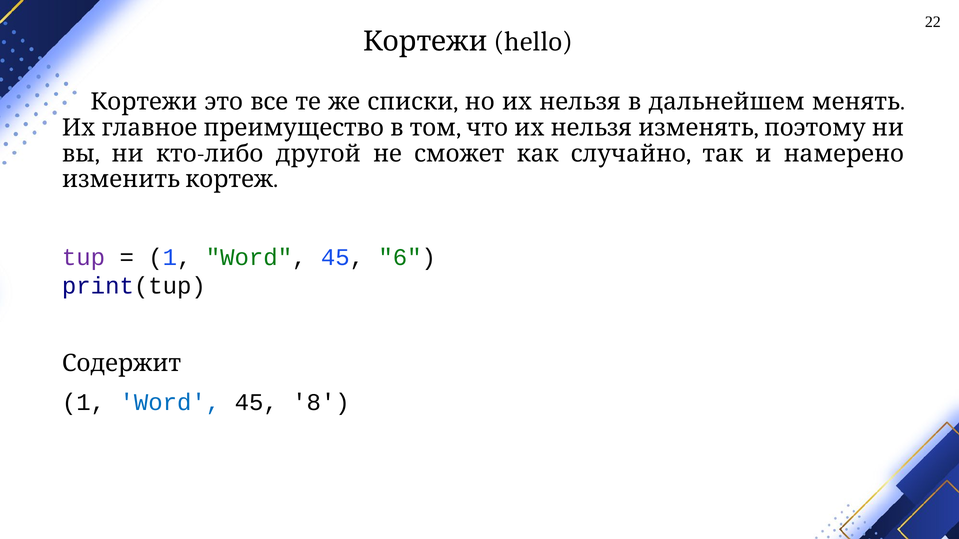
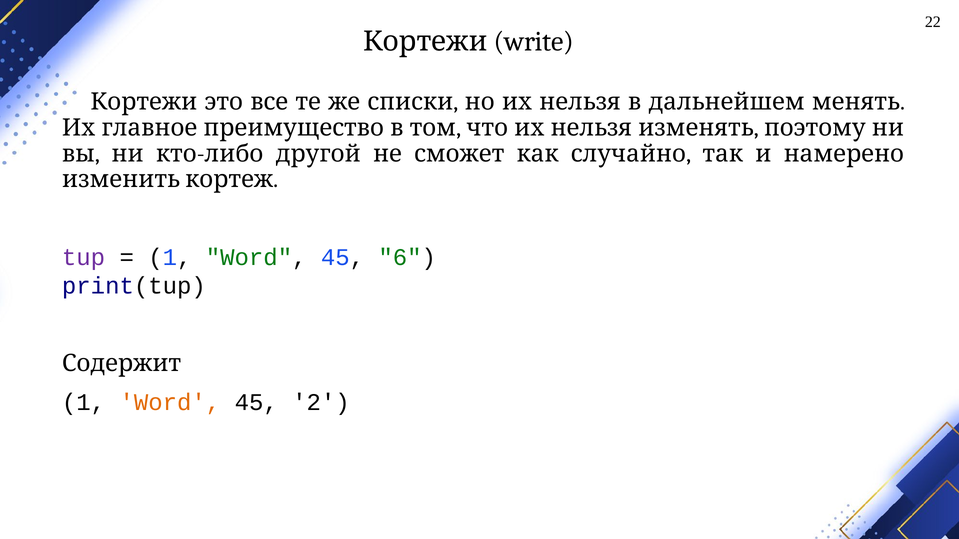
hello: hello -> write (539, 41)
Word colour: blue -> orange (170, 403)
8: 8 -> 2 (321, 403)
